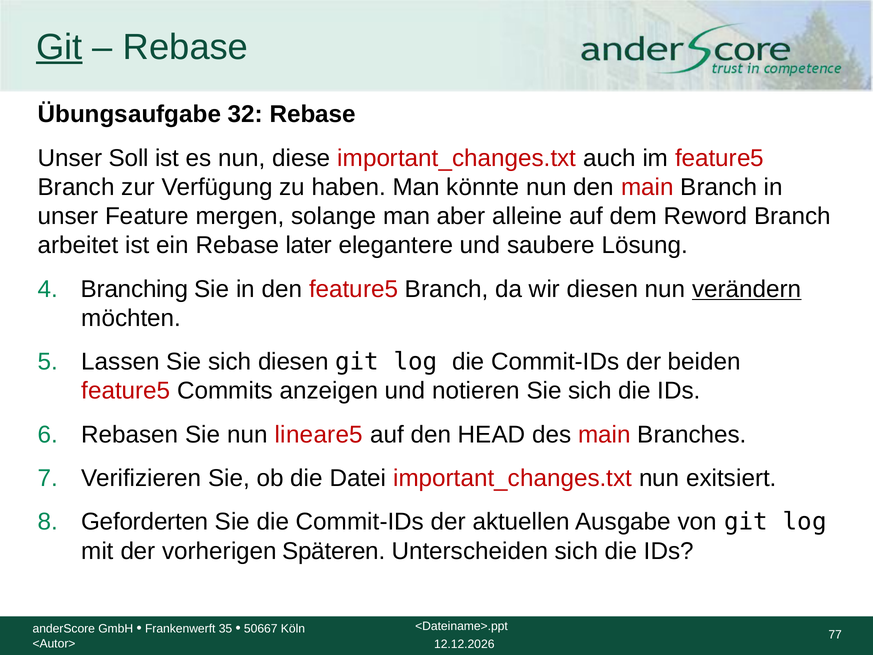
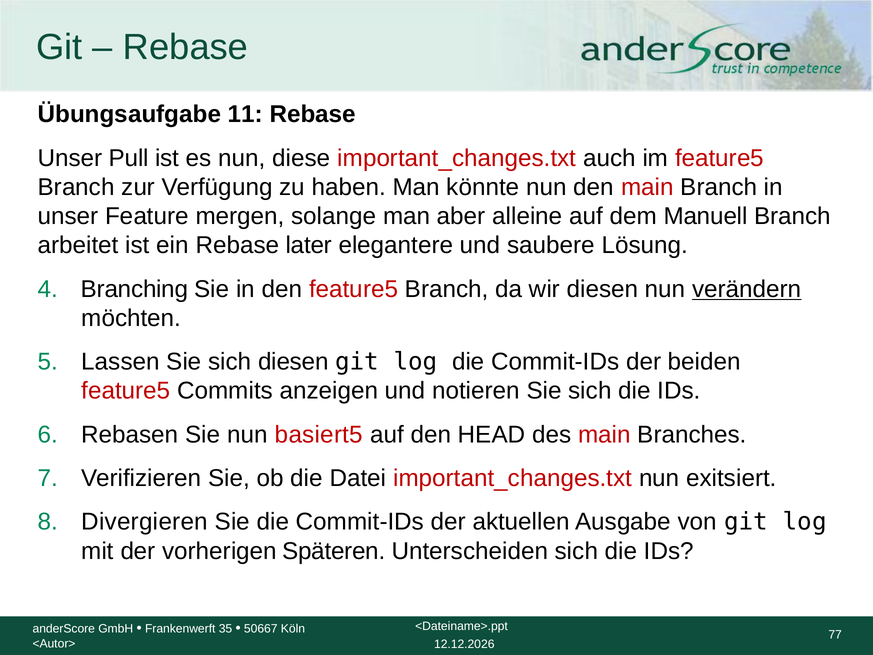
Git underline: present -> none (59, 47)
32: 32 -> 11 (245, 114)
Soll: Soll -> Pull (129, 158)
Reword: Reword -> Manuell (706, 216)
lineare5: lineare5 -> basiert5 (319, 434)
Geforderten: Geforderten -> Divergieren (145, 522)
